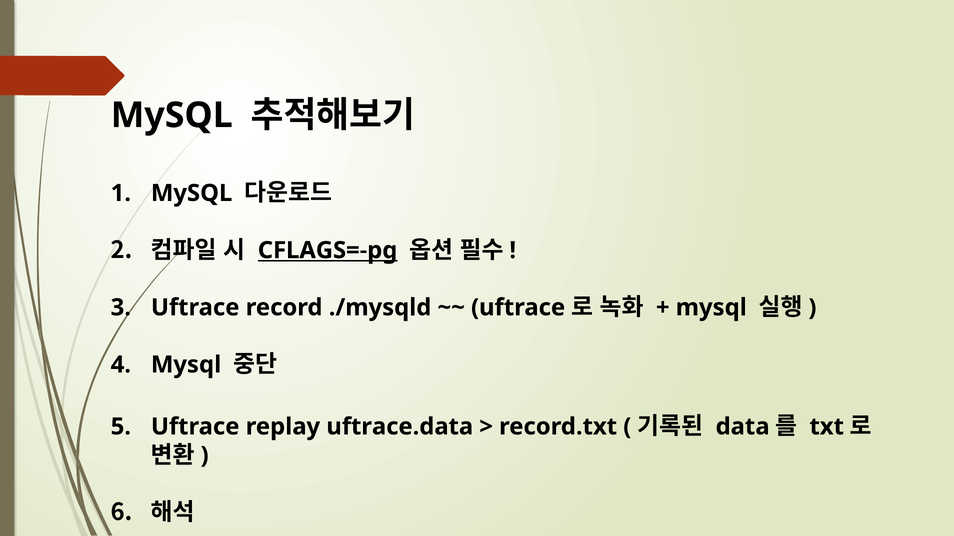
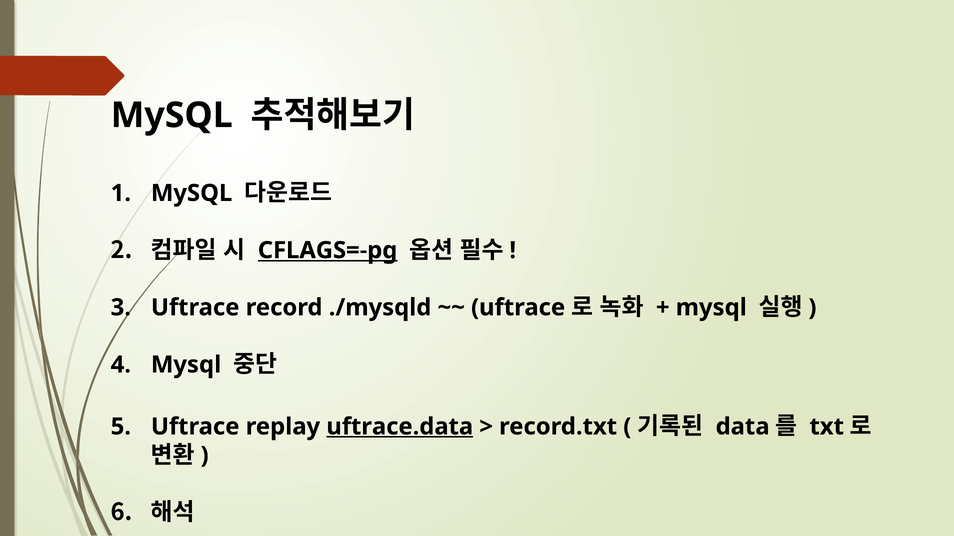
uftrace.data underline: none -> present (400, 427)
